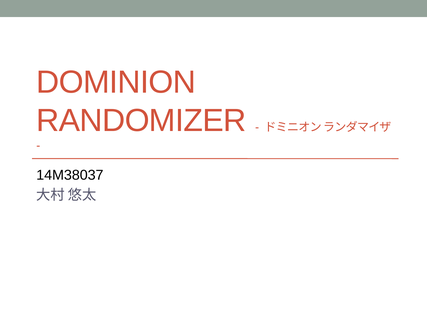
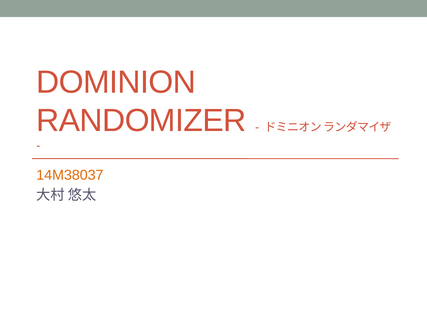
14M38037 colour: black -> orange (70, 175)
